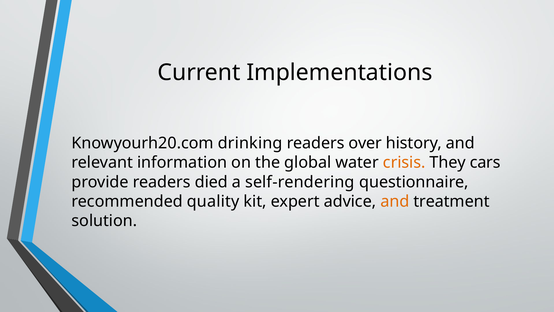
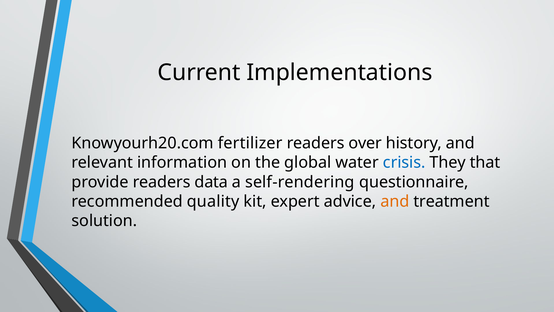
drinking: drinking -> fertilizer (250, 143)
crisis colour: orange -> blue (404, 162)
cars: cars -> that (485, 162)
died: died -> data (211, 182)
